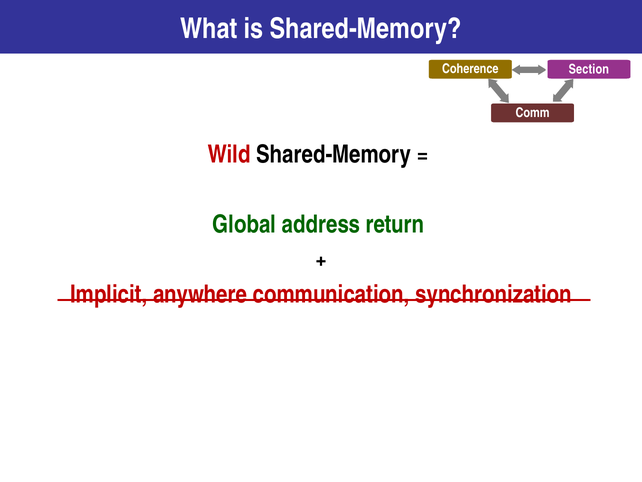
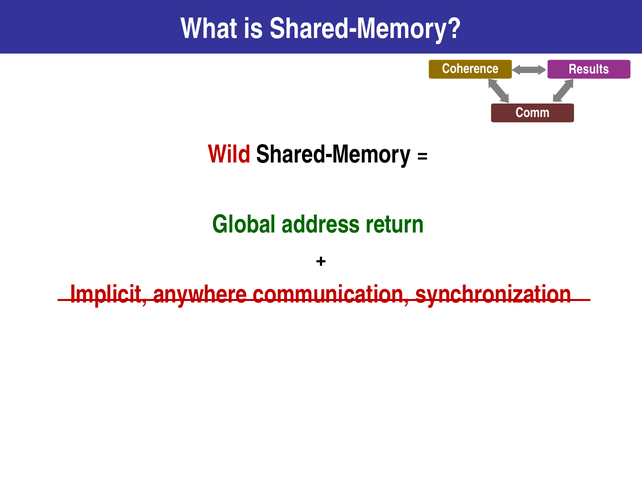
Section: Section -> Results (589, 69)
